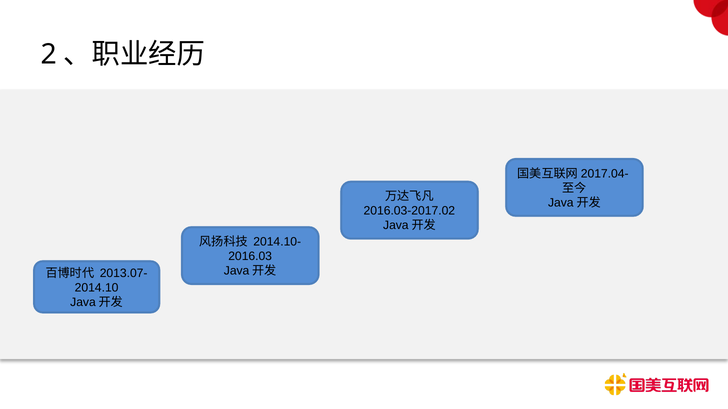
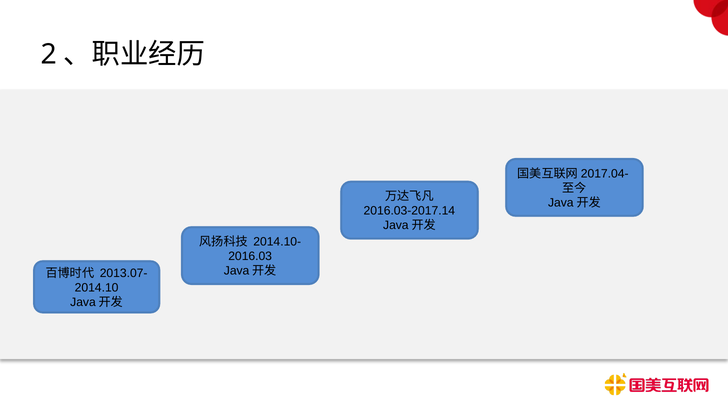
2016.03-2017.02: 2016.03-2017.02 -> 2016.03-2017.14 (409, 211)
